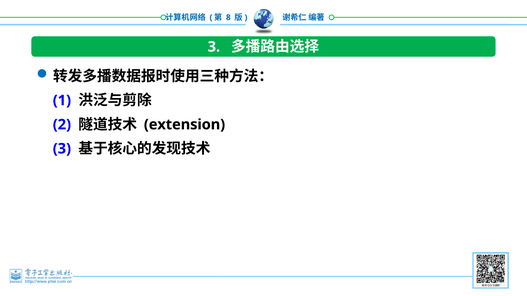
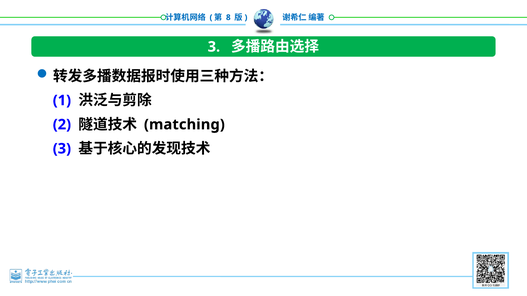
extension: extension -> matching (184, 125)
